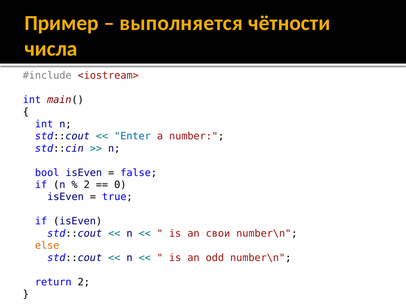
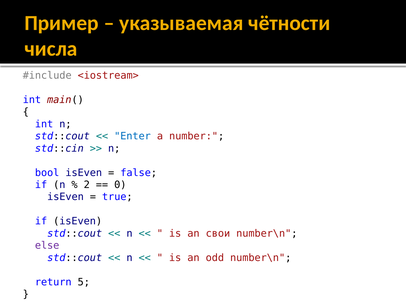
выполняется: выполняется -> указываемая (181, 23)
else colour: orange -> purple (47, 246)
return 2: 2 -> 5 (84, 283)
